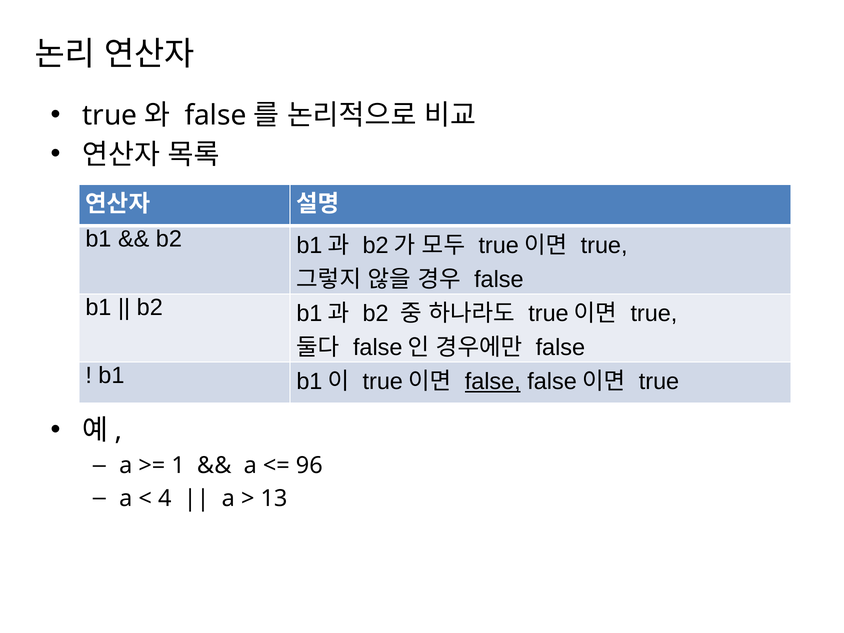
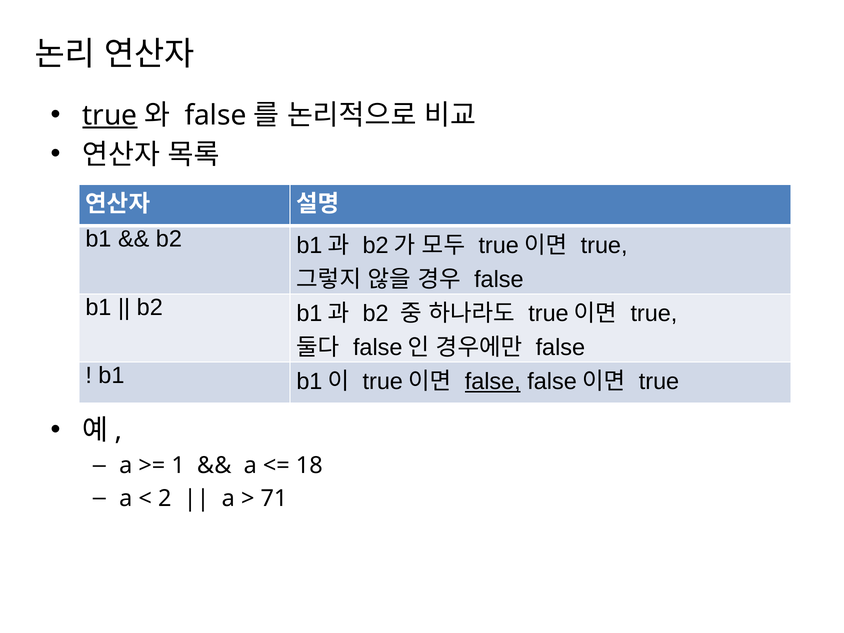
true underline: none -> present (110, 115)
96: 96 -> 18 (309, 466)
4: 4 -> 2 (165, 499)
13: 13 -> 71 (274, 499)
